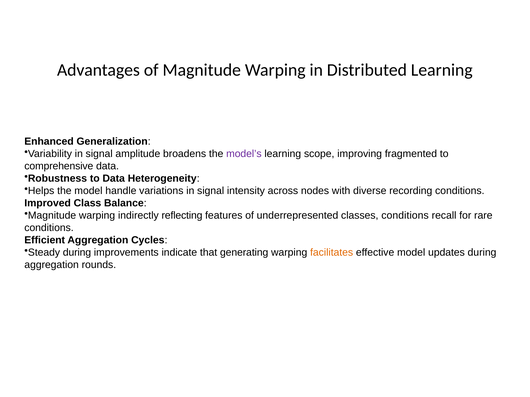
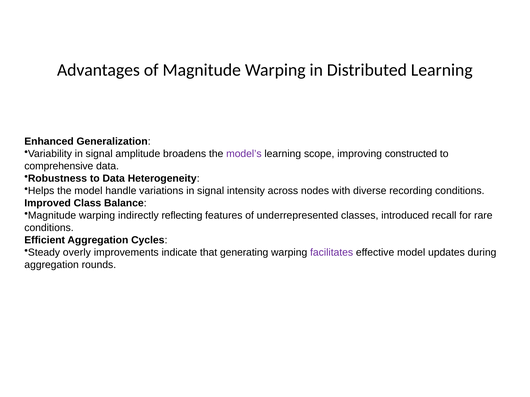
fragmented: fragmented -> constructed (411, 154)
classes conditions: conditions -> introduced (405, 216)
Steady during: during -> overly (77, 253)
facilitates colour: orange -> purple (332, 253)
